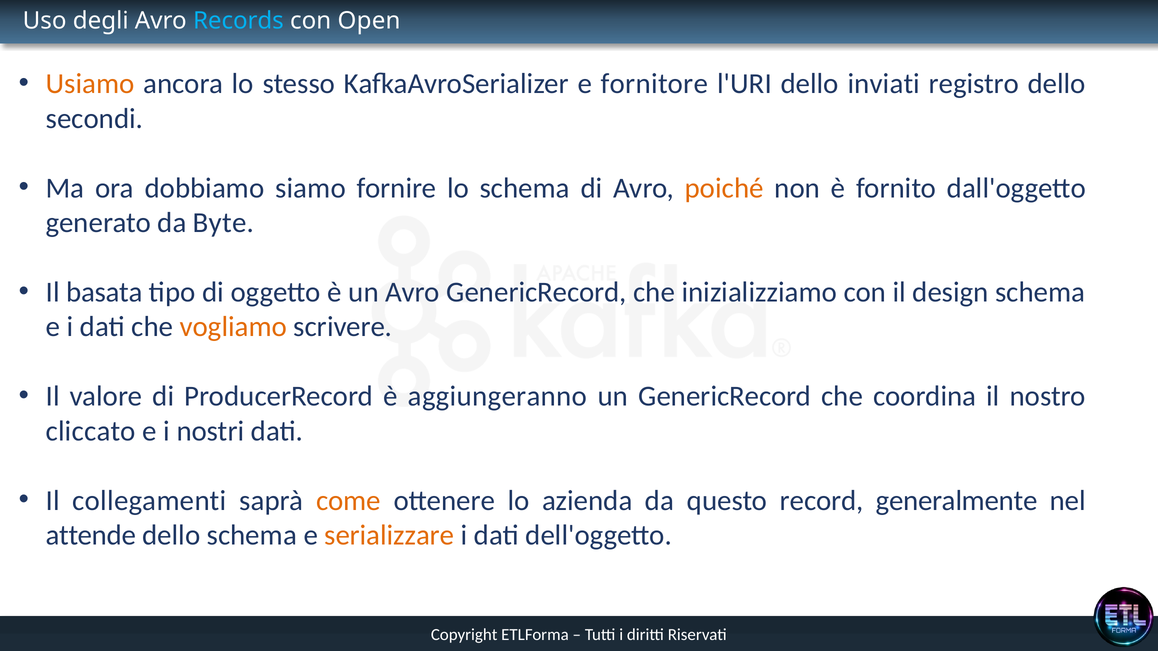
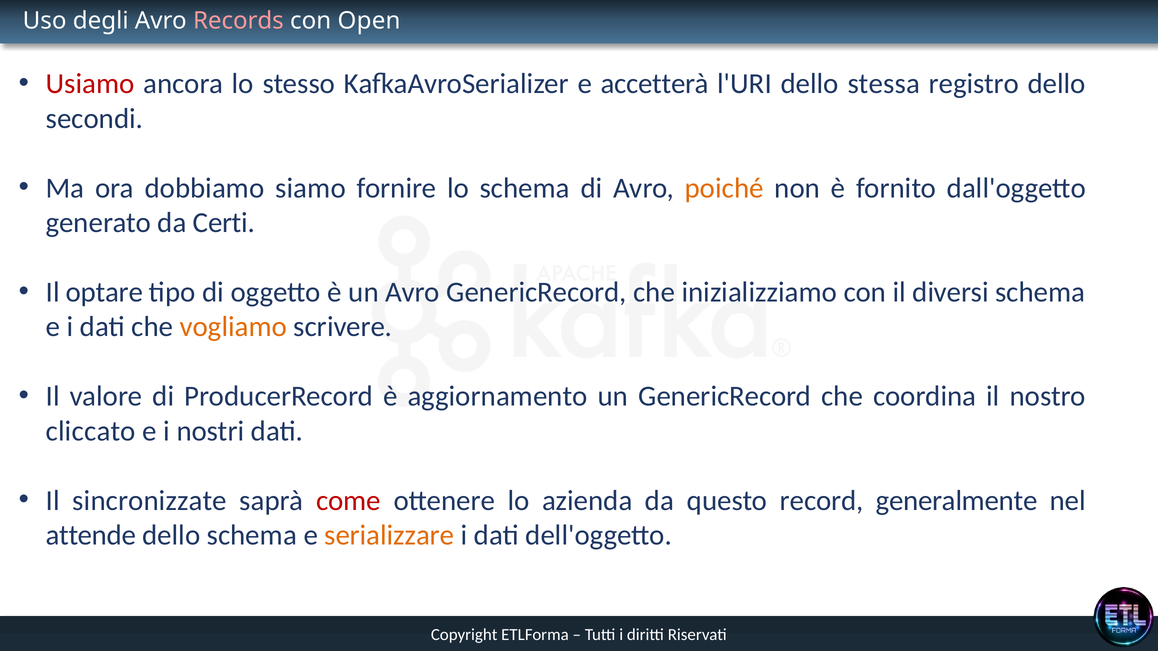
Records colour: light blue -> pink (238, 21)
Usiamo colour: orange -> red (90, 84)
fornitore: fornitore -> accetterà (655, 84)
inviati: inviati -> stessa (884, 84)
Byte: Byte -> Certi (224, 223)
basata: basata -> optare (104, 292)
design: design -> diversi (951, 292)
aggiungeranno: aggiungeranno -> aggiornamento (498, 397)
collegamenti: collegamenti -> sincronizzate (150, 501)
come colour: orange -> red (348, 501)
